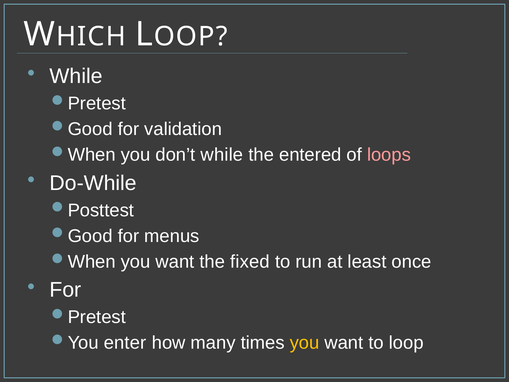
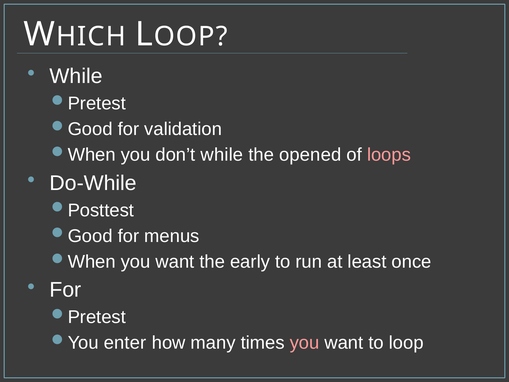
entered: entered -> opened (310, 155)
fixed: fixed -> early (250, 262)
you colour: yellow -> pink (305, 343)
